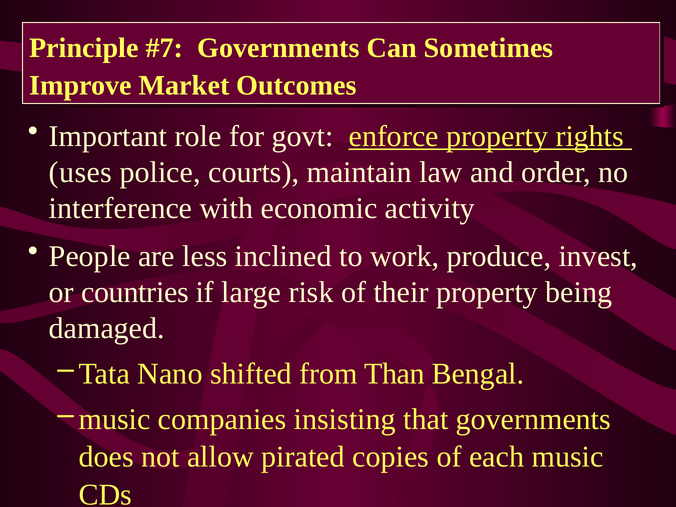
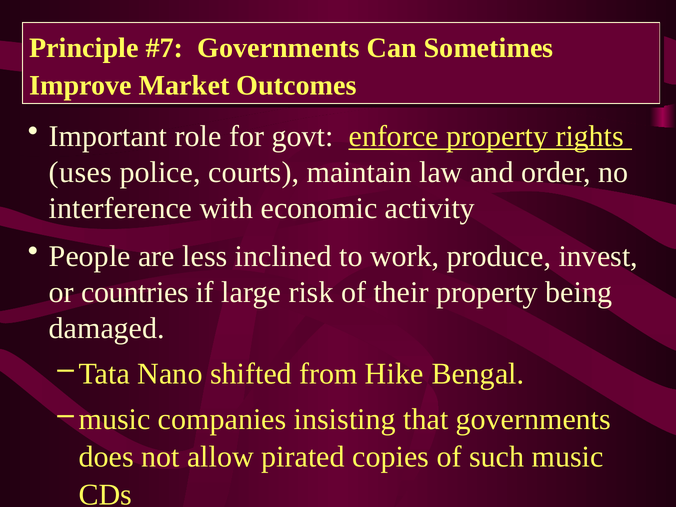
Than: Than -> Hike (394, 374)
each: each -> such (497, 457)
